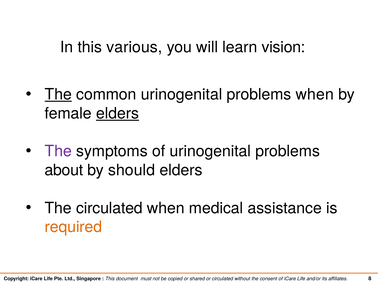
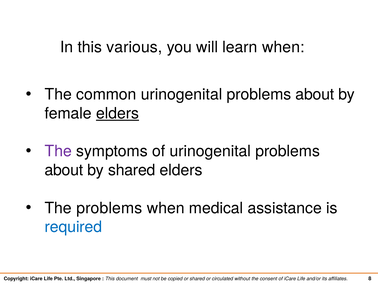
learn vision: vision -> when (283, 47)
The underline: present -> none (58, 94)
common urinogenital problems when: when -> about (315, 94)
by should: should -> shared (132, 170)
The circulated: circulated -> problems (109, 208)
required colour: orange -> blue (73, 227)
